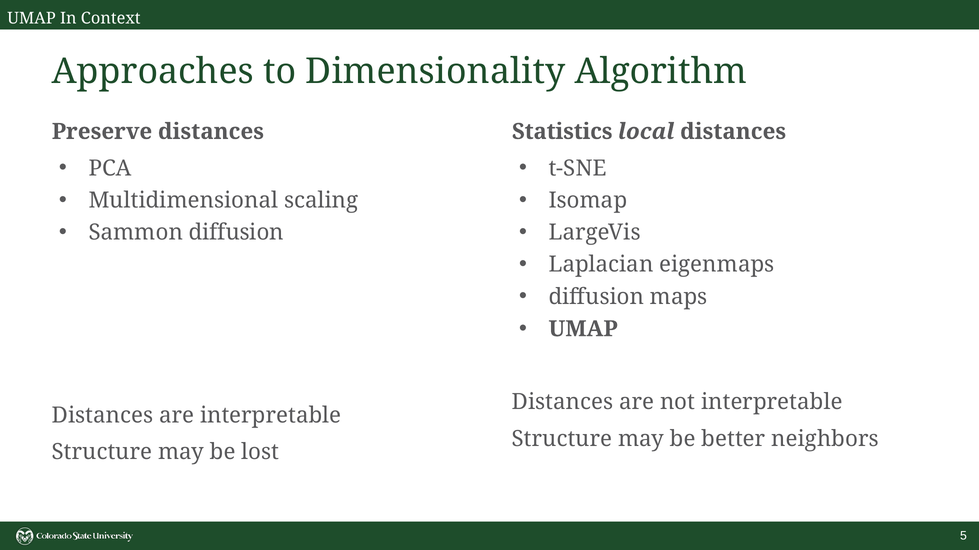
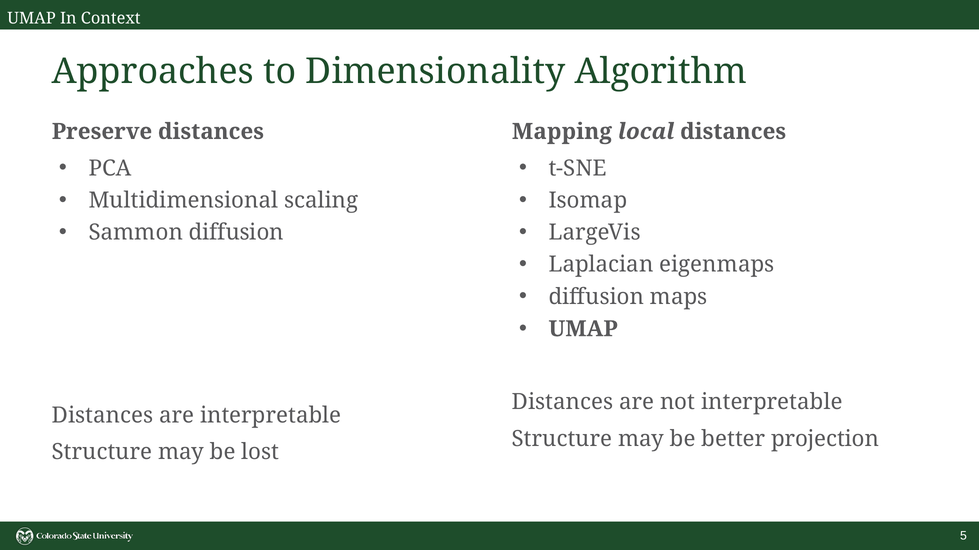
Statistics: Statistics -> Mapping (562, 132)
neighbors: neighbors -> projection (825, 439)
